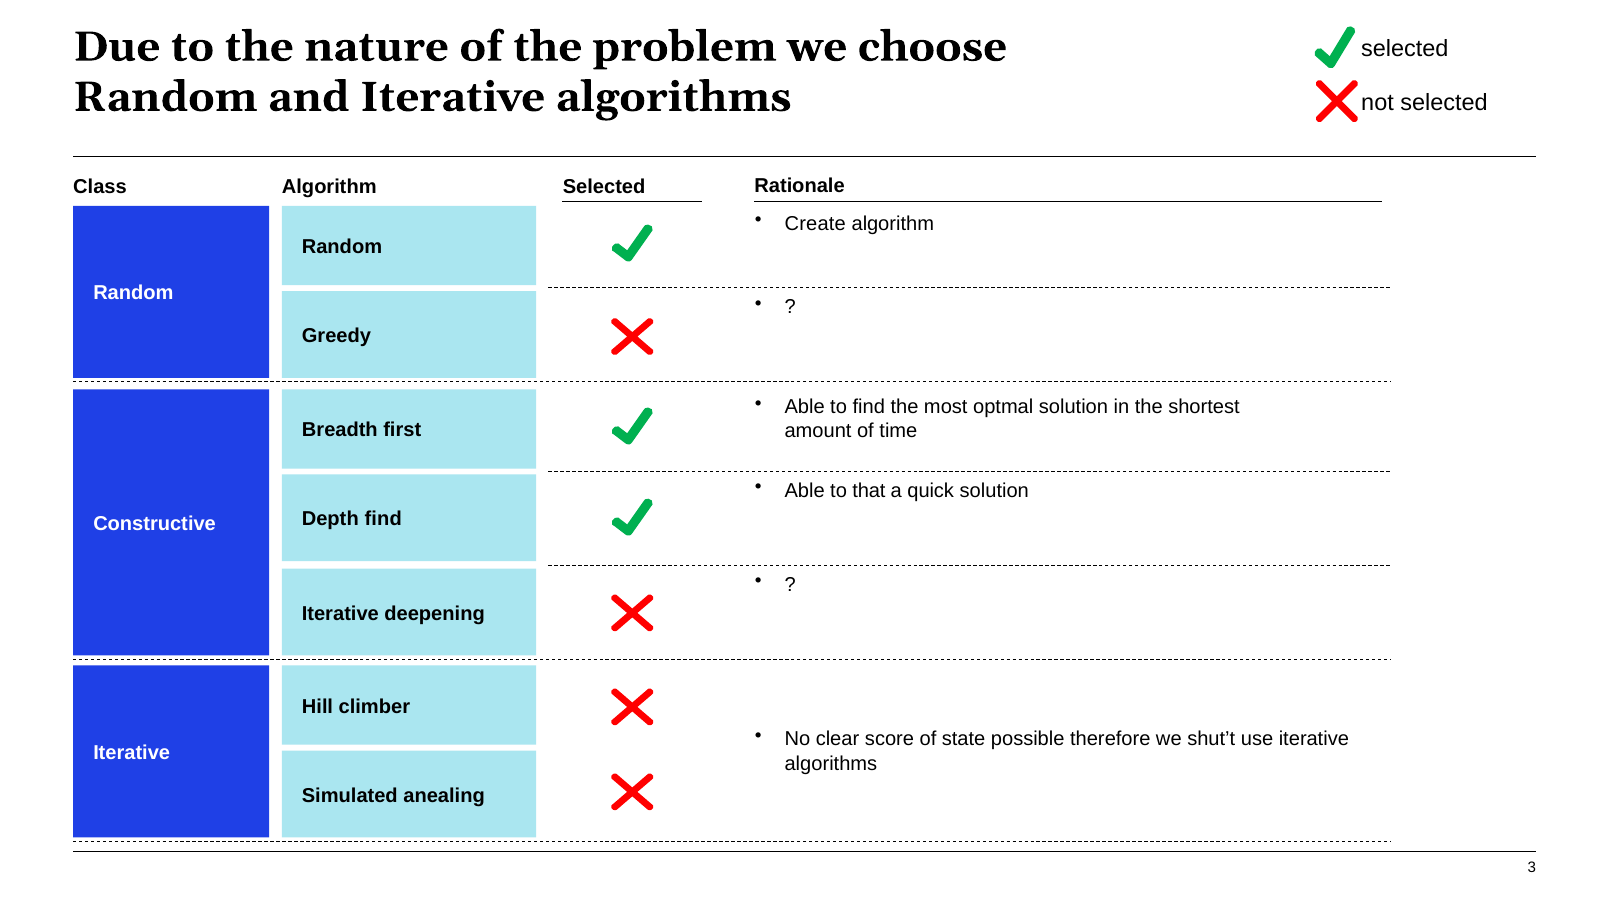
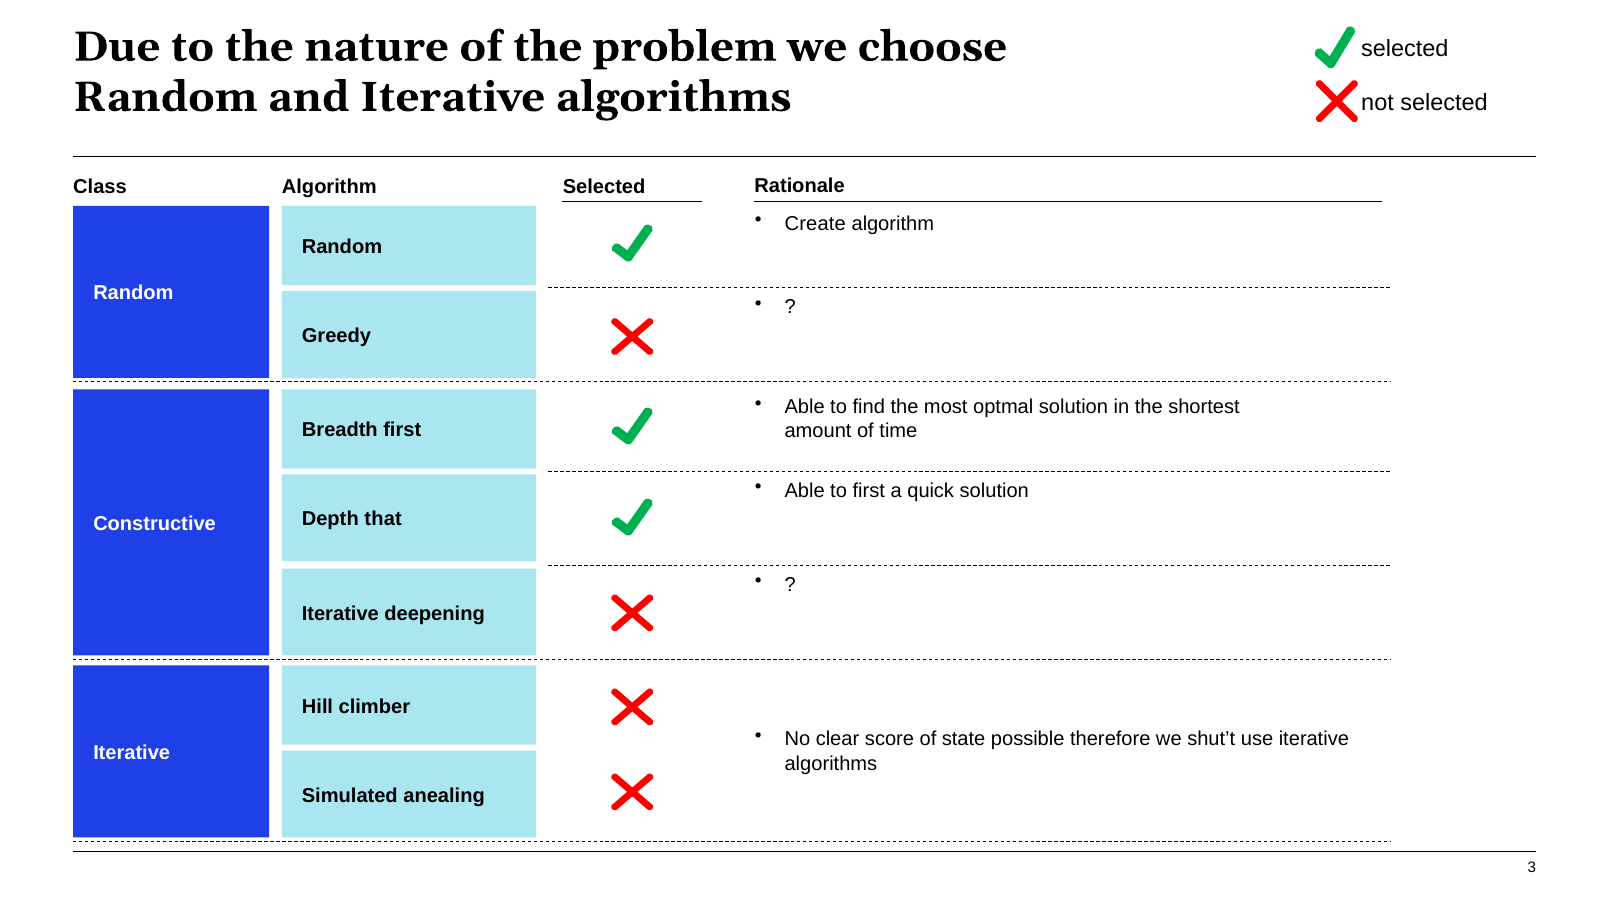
to that: that -> first (869, 490)
find: find -> that (383, 519)
